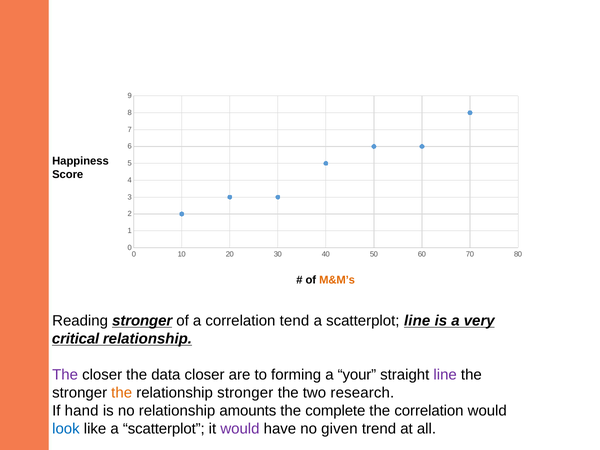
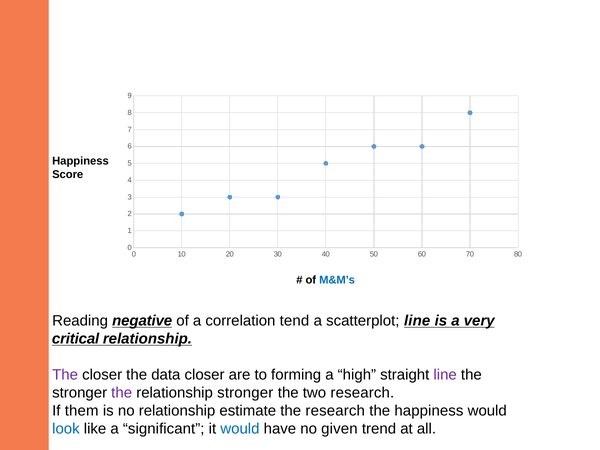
M&M’s colour: orange -> blue (337, 280)
Reading stronger: stronger -> negative (142, 321)
your: your -> high (357, 375)
the colour: orange -> purple (122, 393)
hand: hand -> them (82, 411)
amounts: amounts -> estimate (248, 411)
the complete: complete -> research (335, 411)
the correlation: correlation -> happiness (429, 411)
like a scatterplot: scatterplot -> significant (164, 429)
would colour: purple -> blue (240, 429)
